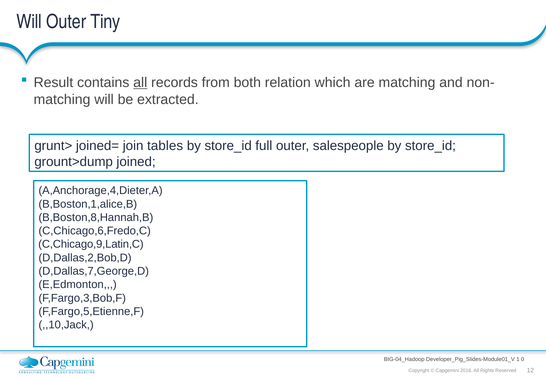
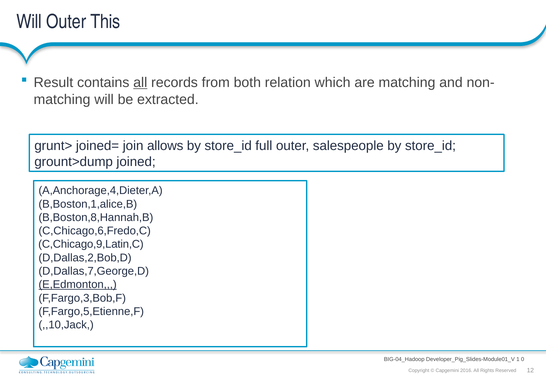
Tiny: Tiny -> This (105, 22)
tables: tables -> allows (165, 146)
E,Edmonton underline: none -> present (78, 285)
